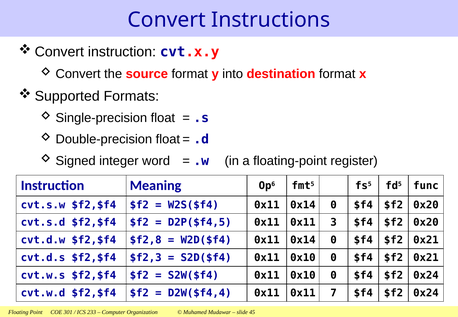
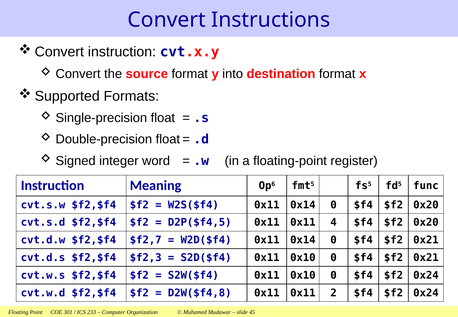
3: 3 -> 4 (334, 223)
$f2,8: $f2,8 -> $f2,7 (146, 240)
D2W($f4,4: D2W($f4,4 -> D2W($f4,8 (200, 293)
7: 7 -> 2 (334, 293)
